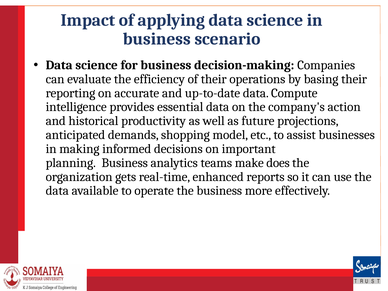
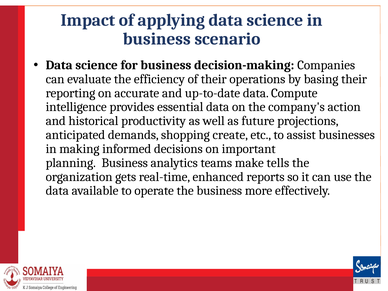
model: model -> create (230, 135)
does: does -> tells (278, 163)
